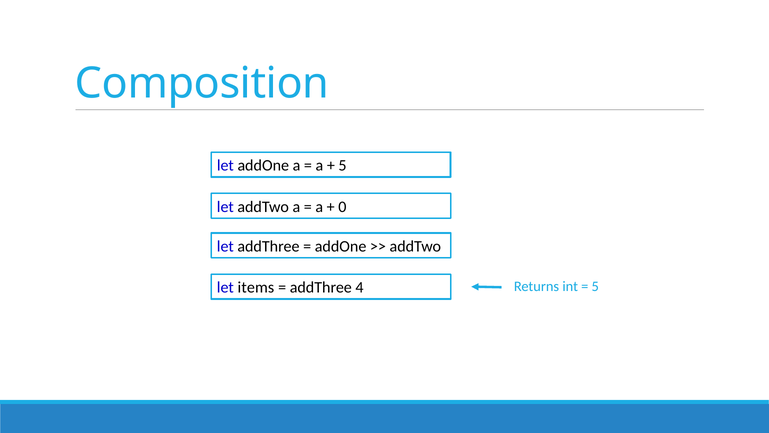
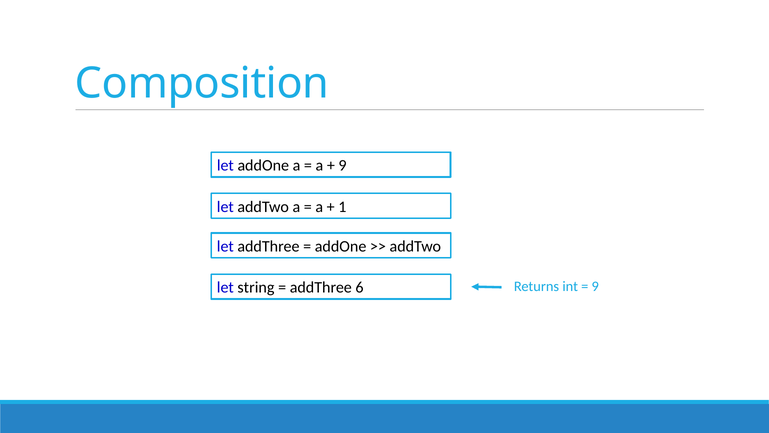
5: 5 -> 9 (342, 165)
0: 0 -> 1 (342, 207)
5: 5 -> 9 (595, 286)
items: items -> string (256, 287)
4: 4 -> 6 (360, 287)
